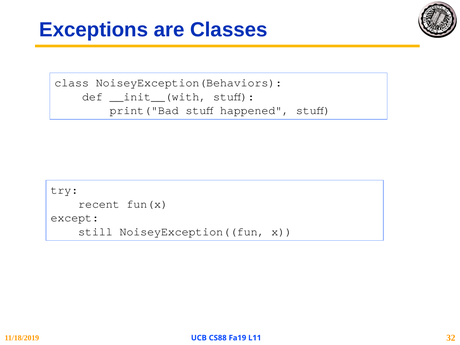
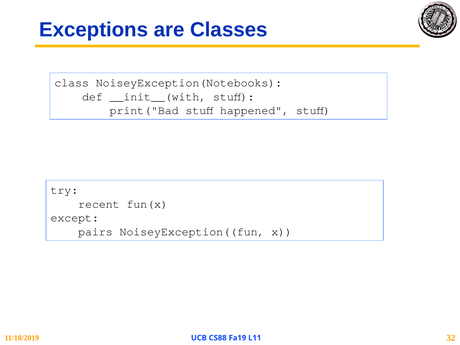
NoiseyException(Behaviors: NoiseyException(Behaviors -> NoiseyException(Notebooks (189, 83)
still: still -> pairs (95, 232)
